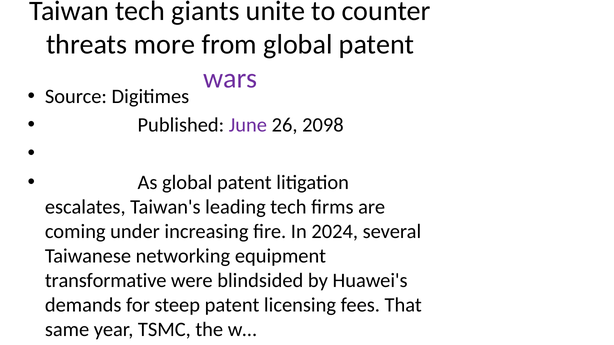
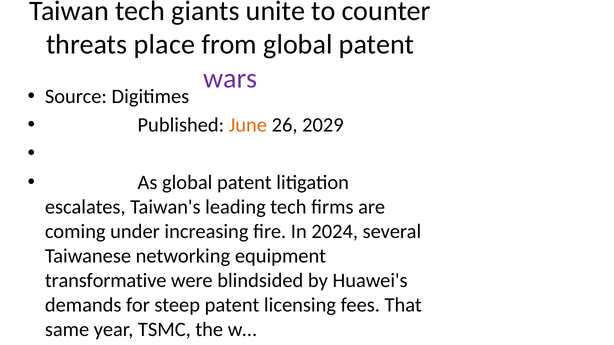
more: more -> place (164, 45)
June colour: purple -> orange (248, 125)
2098: 2098 -> 2029 (323, 125)
